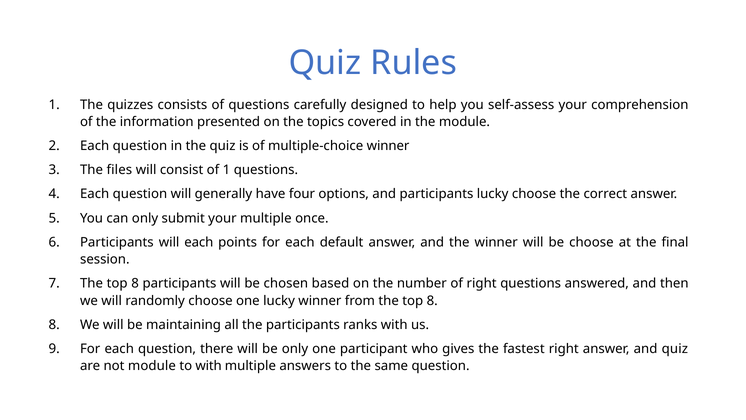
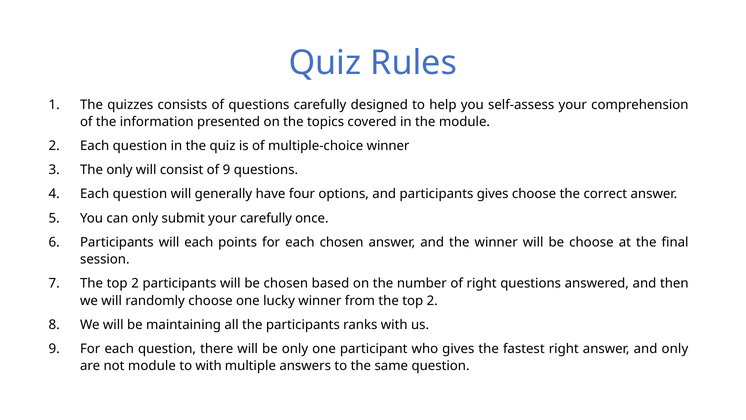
The files: files -> only (119, 170)
of 1: 1 -> 9 (226, 170)
participants lucky: lucky -> gives (493, 194)
your multiple: multiple -> carefully (266, 218)
each default: default -> chosen (342, 242)
8: 8 -> 2 (135, 283)
from the top 8: 8 -> 2 (432, 300)
and quiz: quiz -> only (675, 349)
